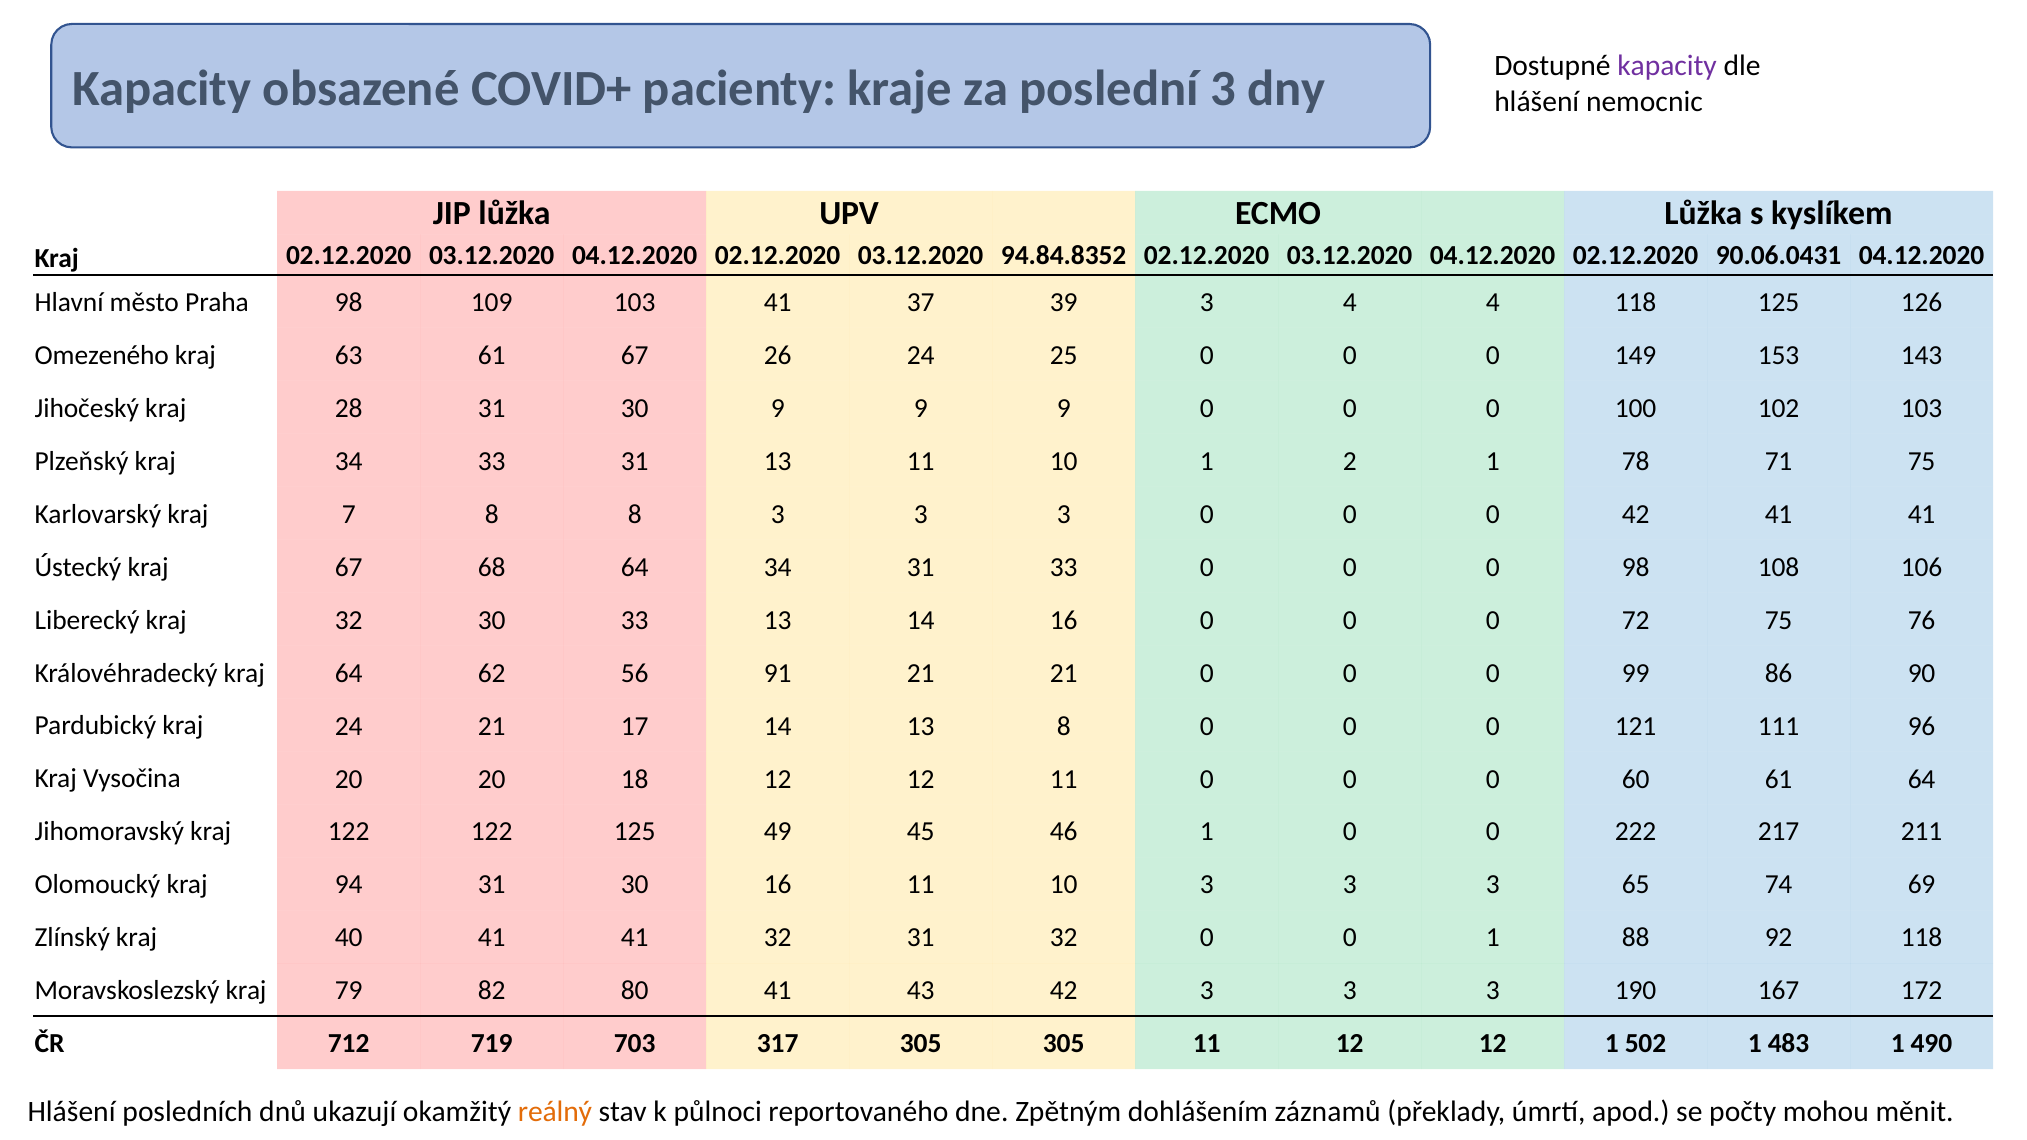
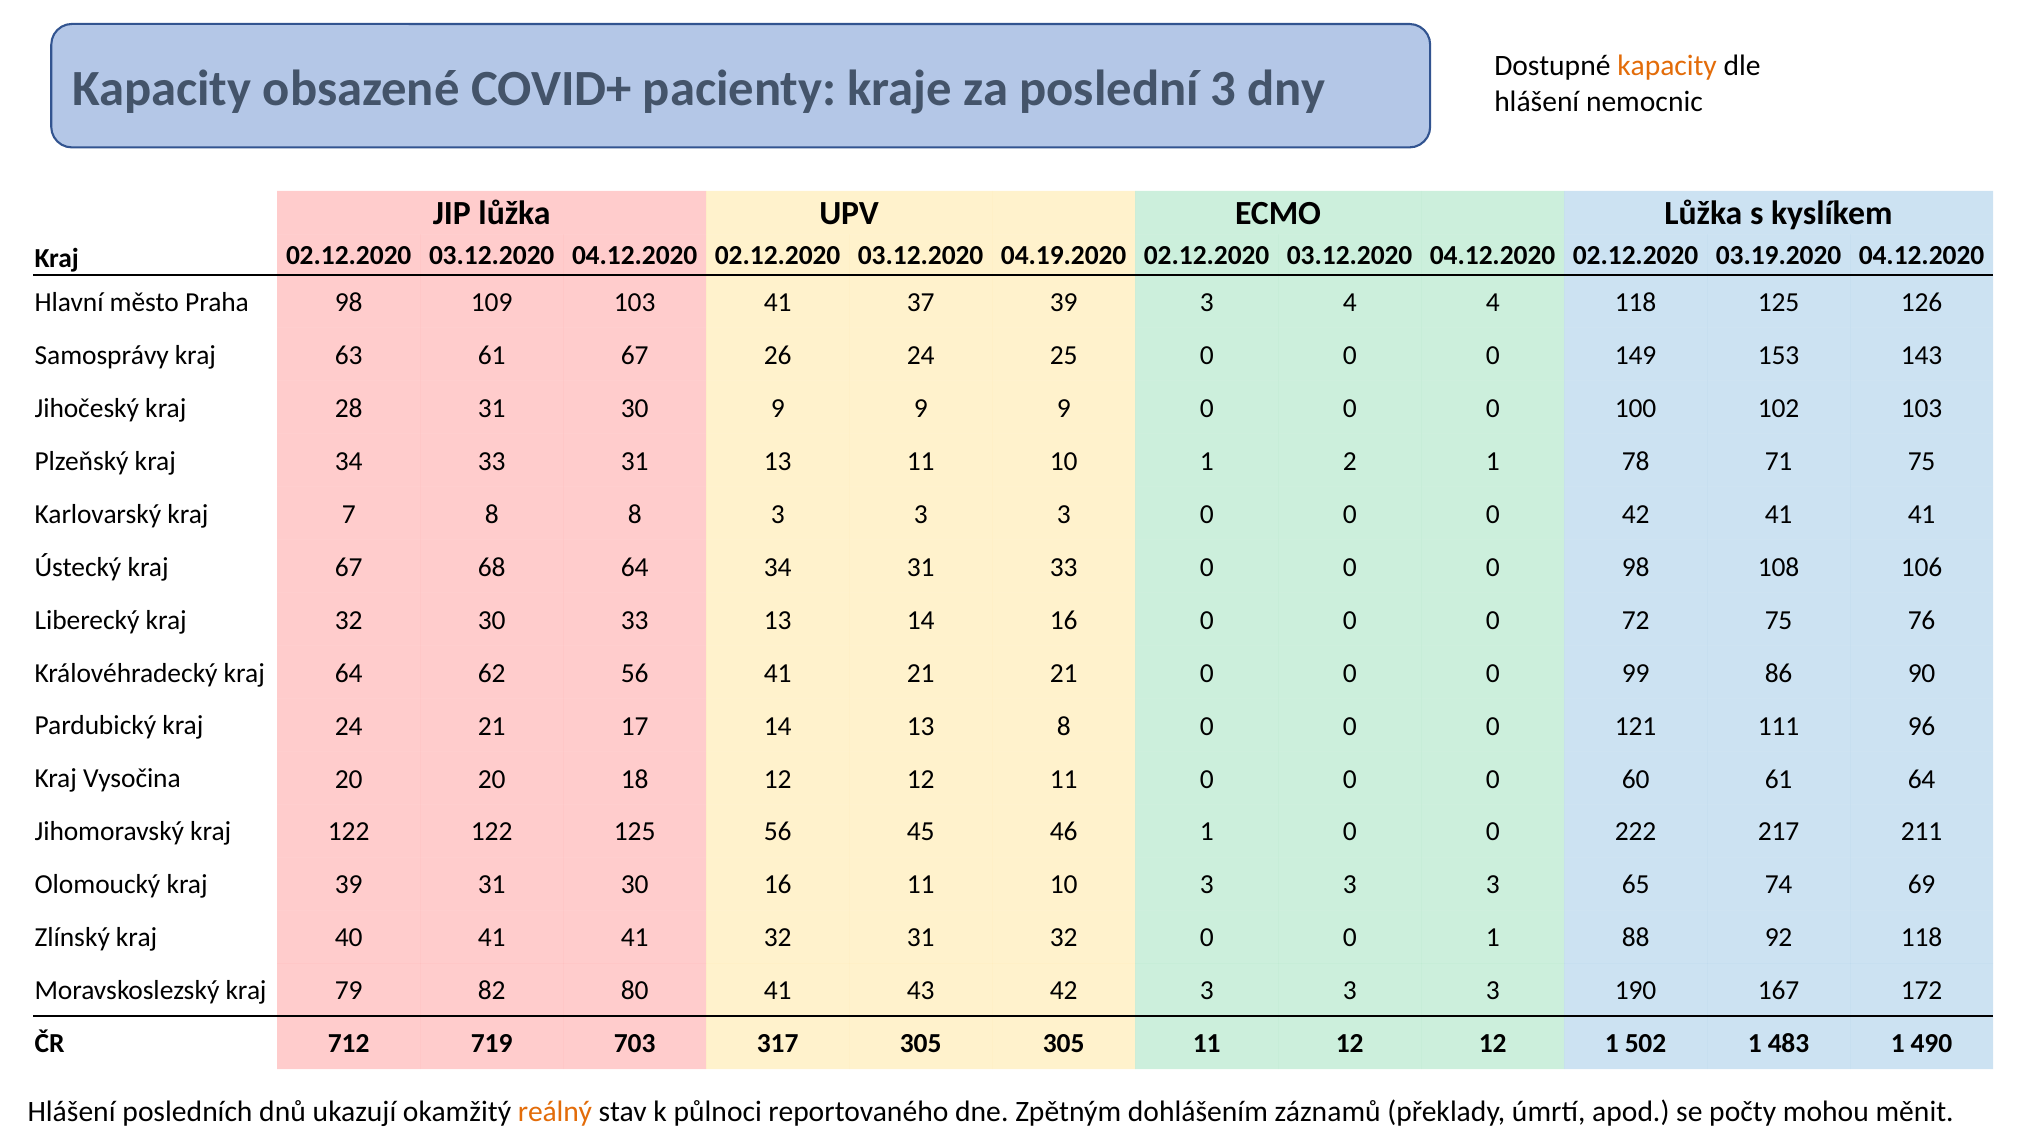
kapacity colour: purple -> orange (1667, 66)
94.84.8352: 94.84.8352 -> 04.19.2020 (1064, 256)
90.06.0431: 90.06.0431 -> 03.19.2020 (1779, 256)
Omezeného: Omezeného -> Samosprávy (102, 355)
56 91: 91 -> 41 (778, 673)
125 49: 49 -> 56 (778, 832)
kraj 94: 94 -> 39 (349, 885)
